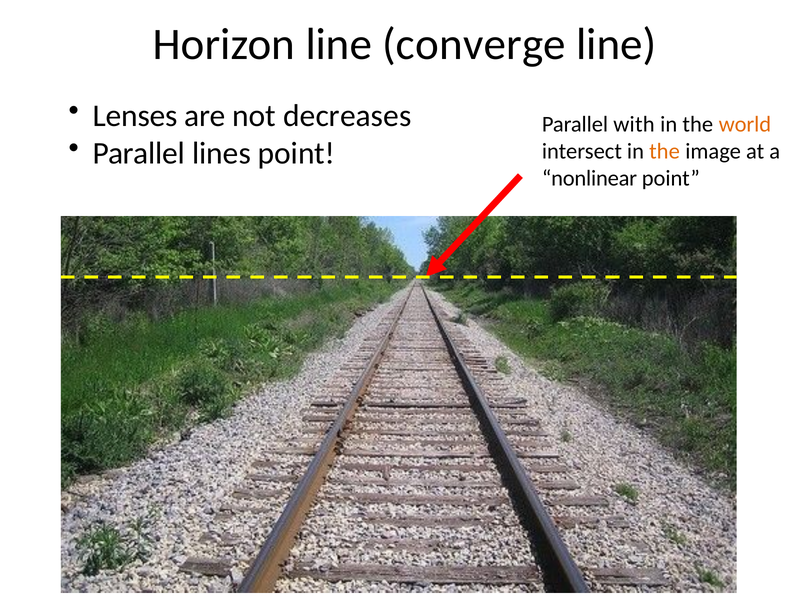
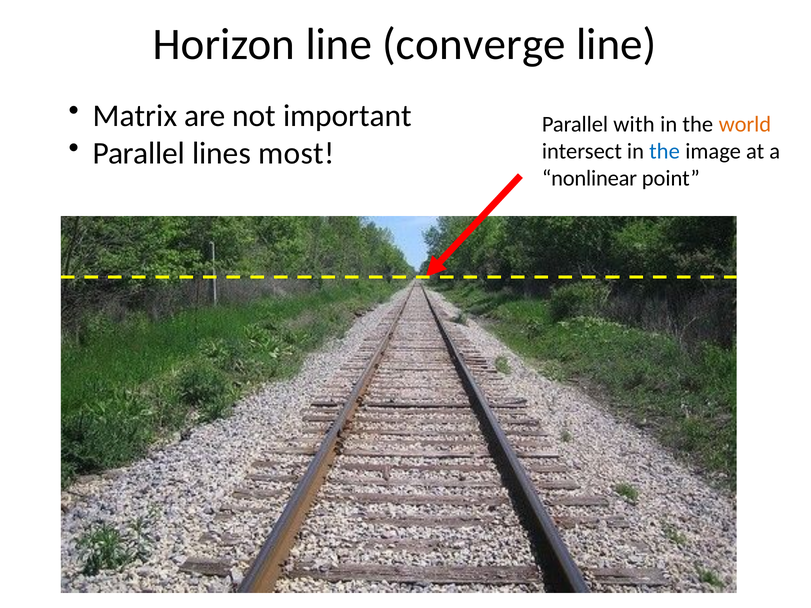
Lenses: Lenses -> Matrix (135, 116)
decreases: decreases -> important (347, 116)
lines point: point -> most (296, 154)
the colour: orange -> blue (664, 151)
